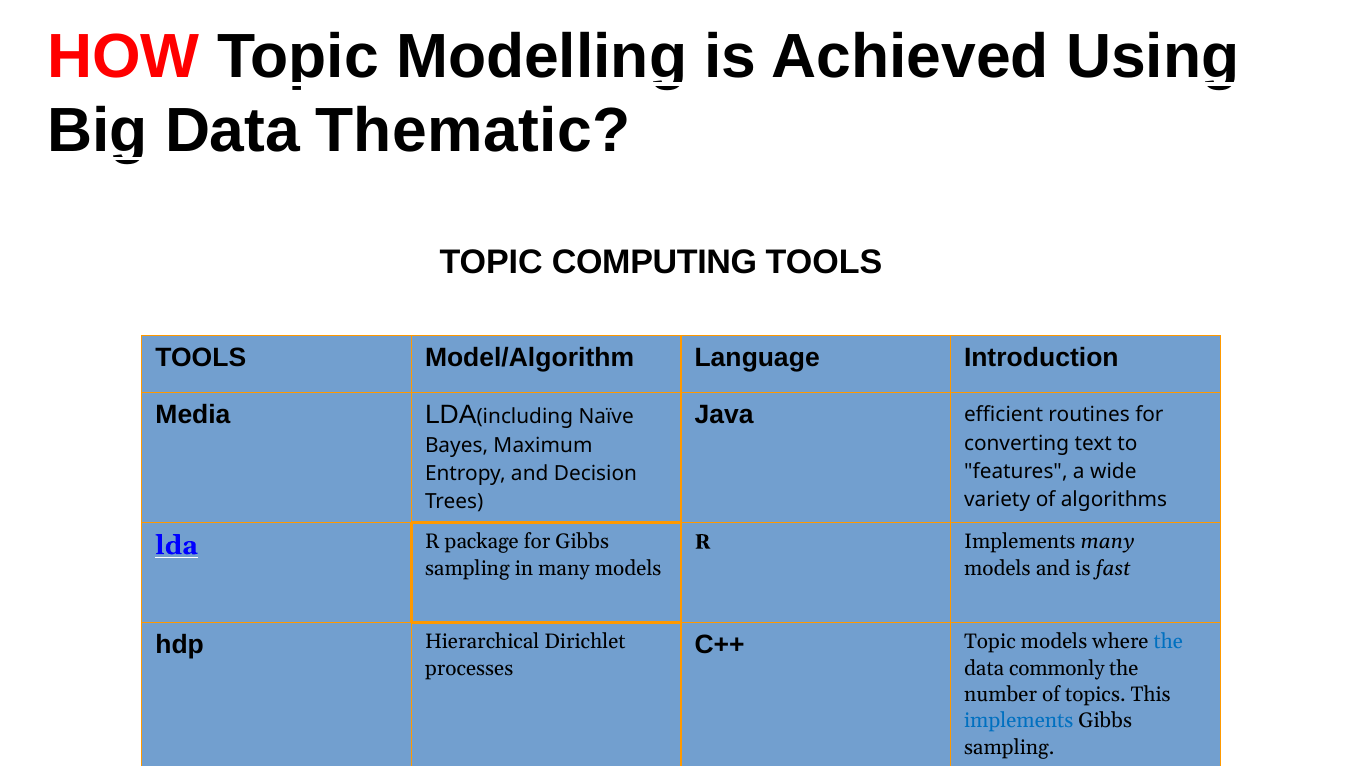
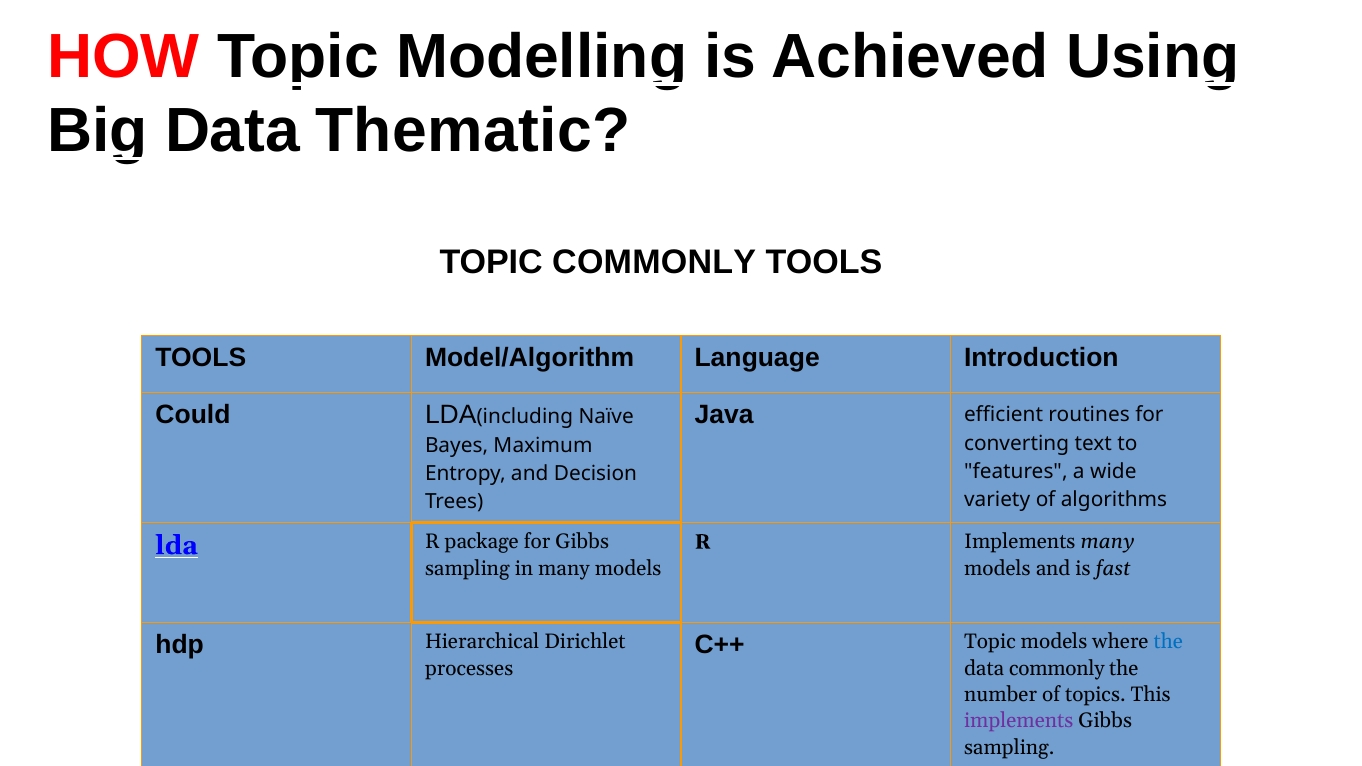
TOPIC COMPUTING: COMPUTING -> COMMONLY (654, 262)
Media: Media -> Could (193, 415)
implements colour: blue -> purple (1019, 721)
